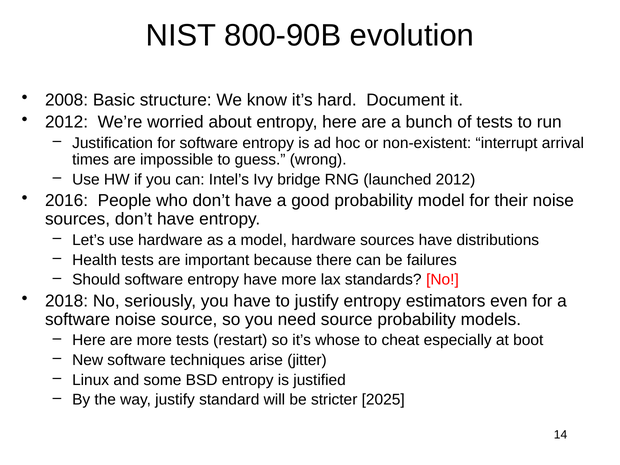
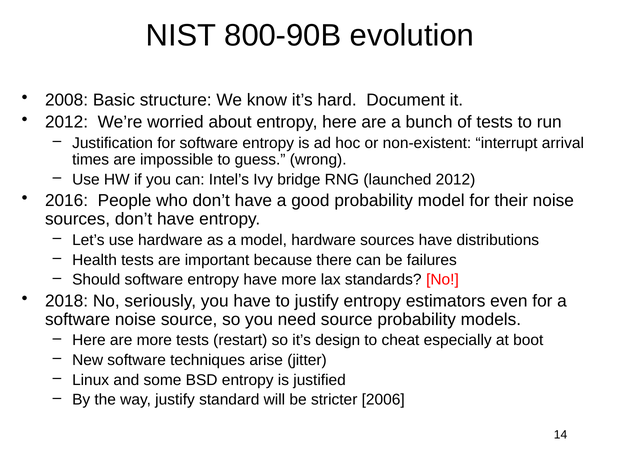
whose: whose -> design (338, 340)
2025: 2025 -> 2006 (383, 400)
